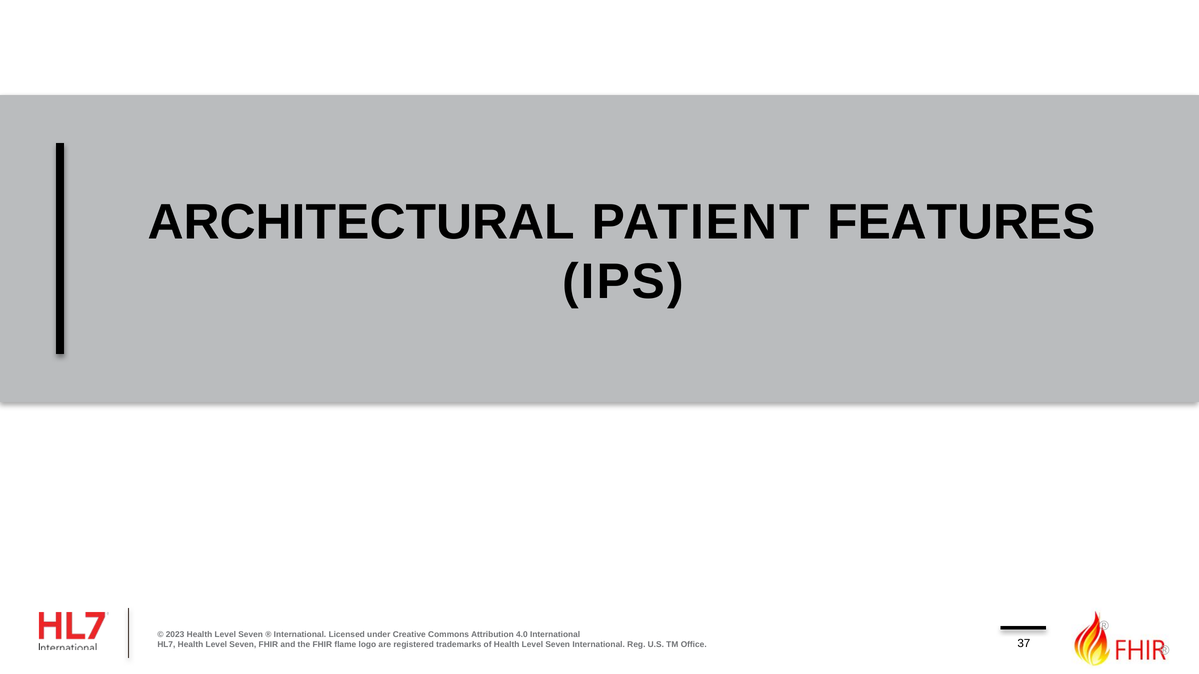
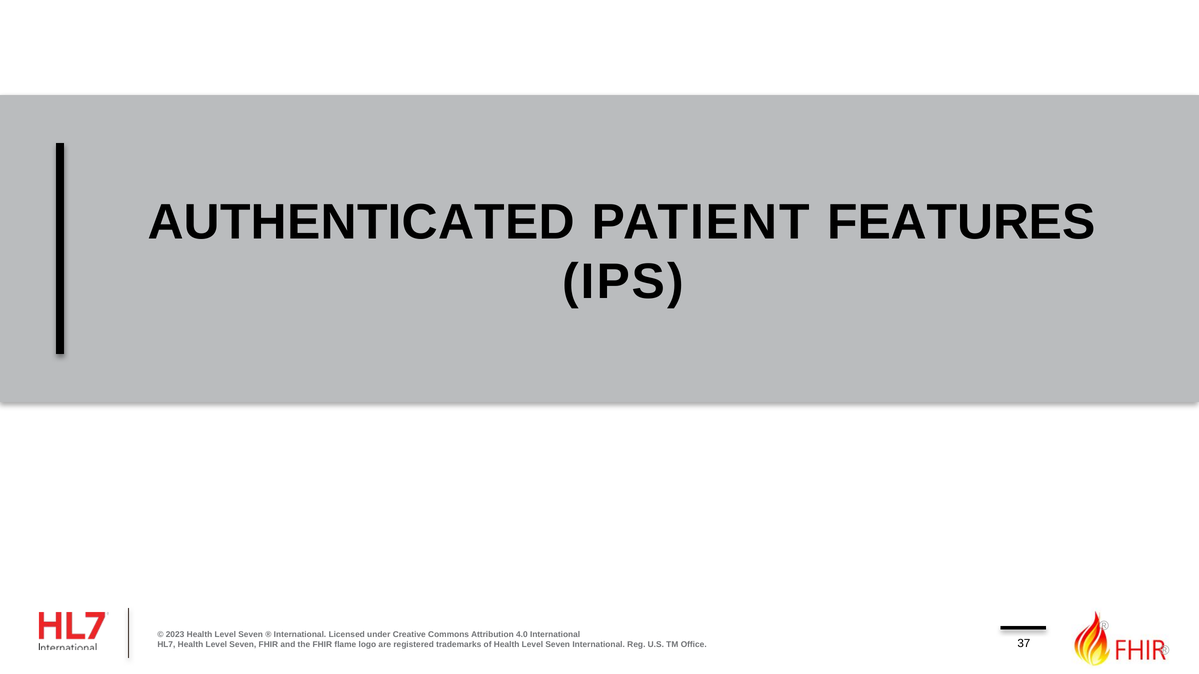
ARCHITECTURAL: ARCHITECTURAL -> AUTHENTICATED (361, 222)
